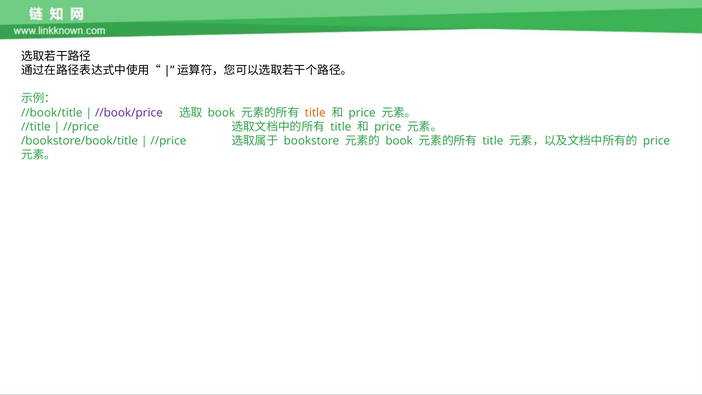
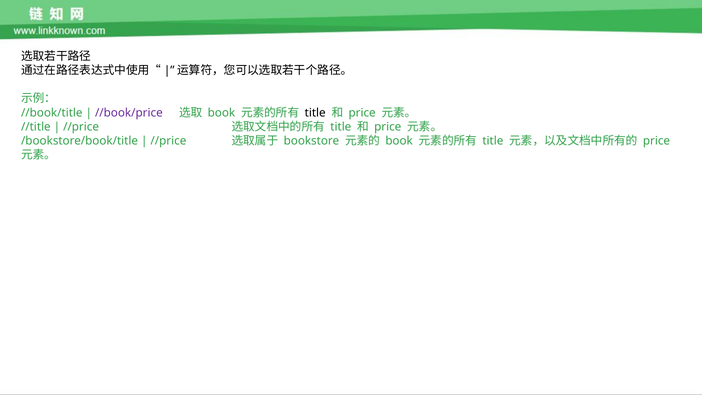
title colour: orange -> black (315, 113)
